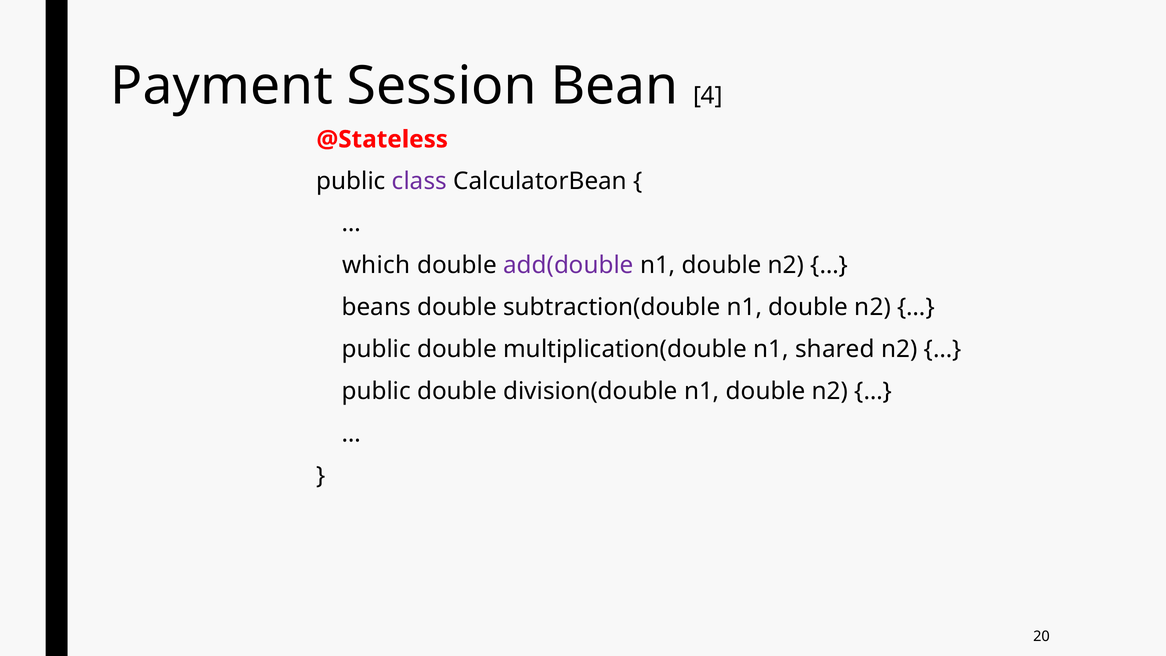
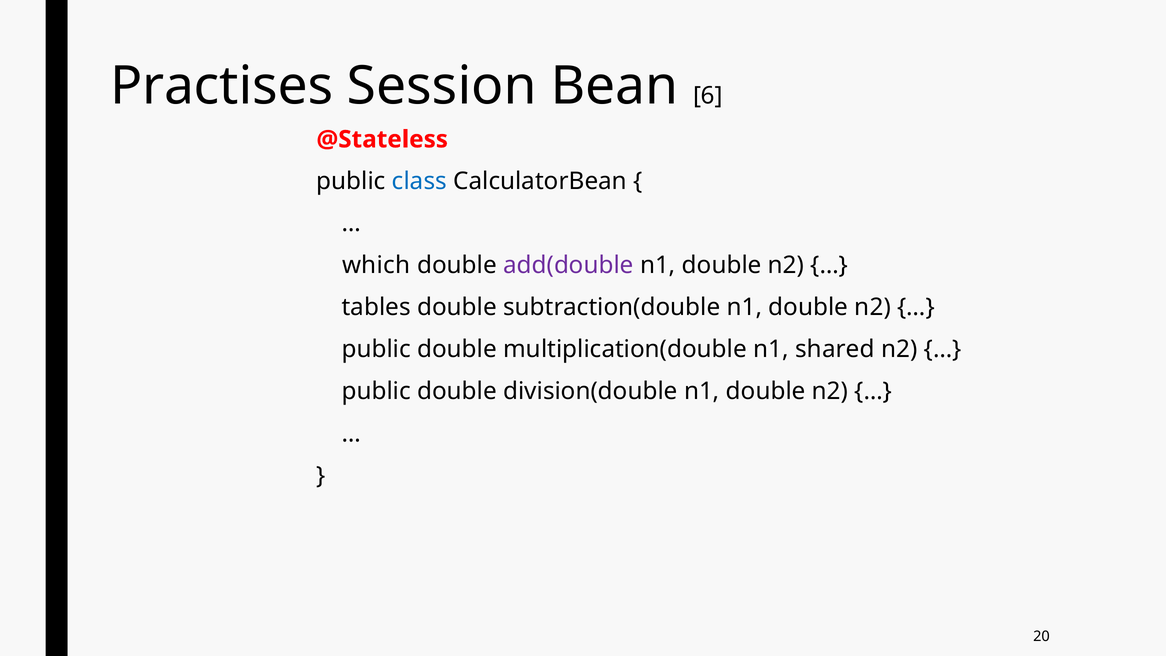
Payment: Payment -> Practises (222, 86)
4: 4 -> 6 (708, 96)
class colour: purple -> blue (419, 181)
beans: beans -> tables (376, 307)
